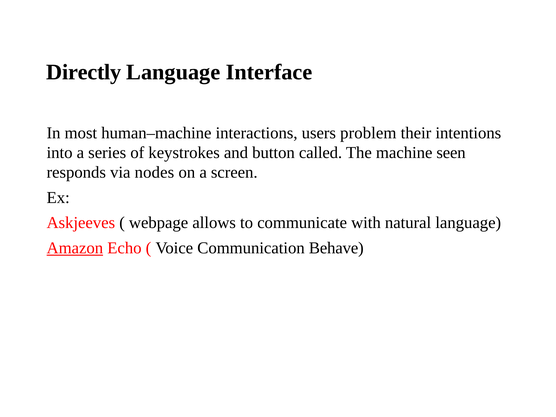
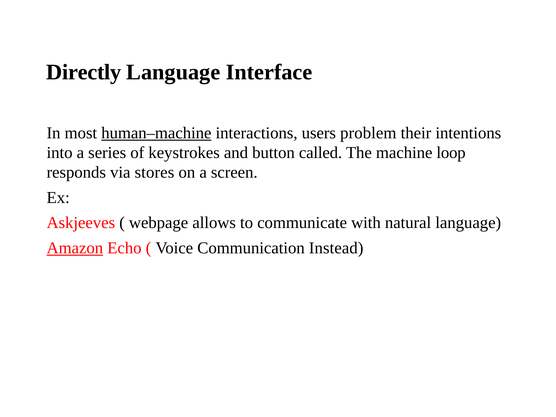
human–machine underline: none -> present (156, 133)
seen: seen -> loop (451, 153)
nodes: nodes -> stores (154, 172)
Behave: Behave -> Instead (336, 248)
